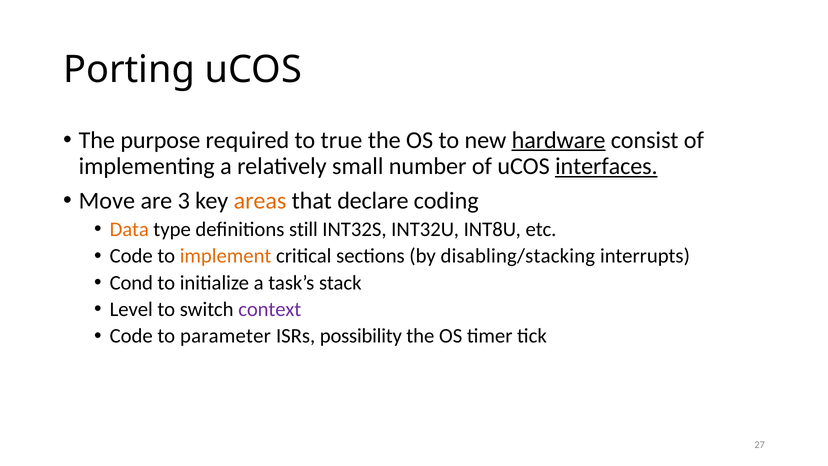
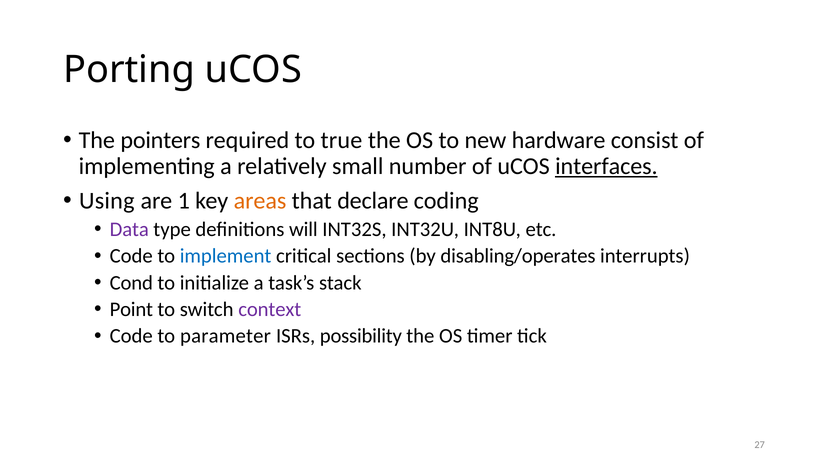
purpose: purpose -> pointers (160, 140)
hardware underline: present -> none (559, 140)
Move: Move -> Using (107, 201)
3: 3 -> 1 (184, 201)
Data colour: orange -> purple (129, 229)
still: still -> will (303, 229)
implement colour: orange -> blue (226, 256)
disabling/stacking: disabling/stacking -> disabling/operates (518, 256)
Level: Level -> Point (131, 309)
